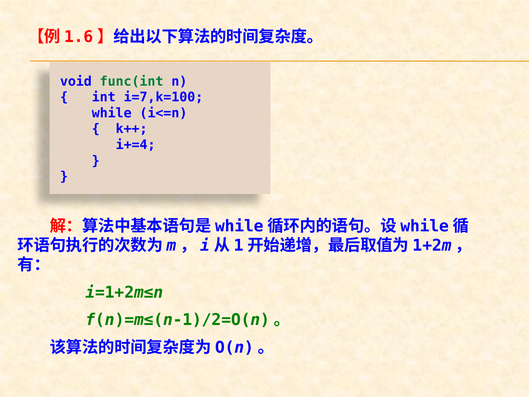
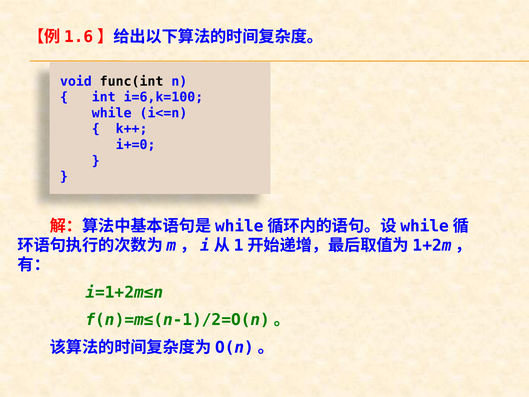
func(int colour: green -> black (132, 81)
i=7,k=100: i=7,k=100 -> i=6,k=100 (163, 97)
i+=4: i+=4 -> i+=0 (136, 145)
